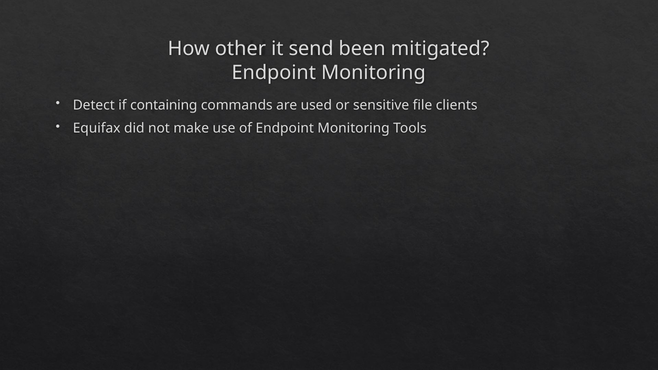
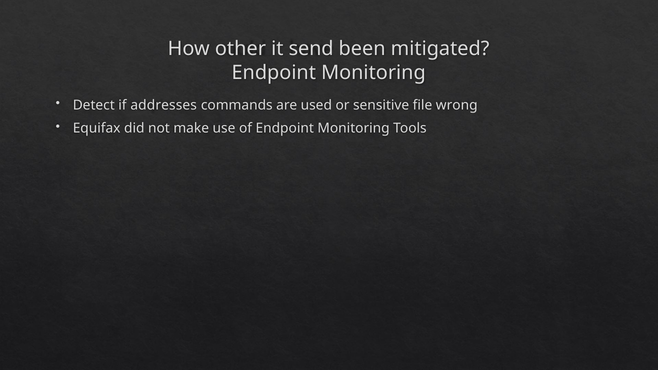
containing: containing -> addresses (164, 105)
clients: clients -> wrong (457, 105)
